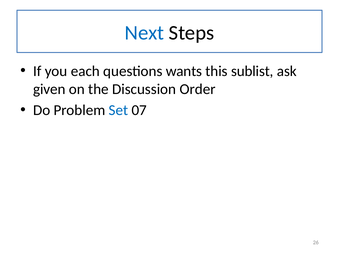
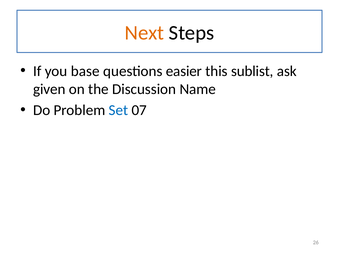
Next colour: blue -> orange (144, 33)
each: each -> base (85, 71)
wants: wants -> easier (184, 71)
Order: Order -> Name (198, 89)
